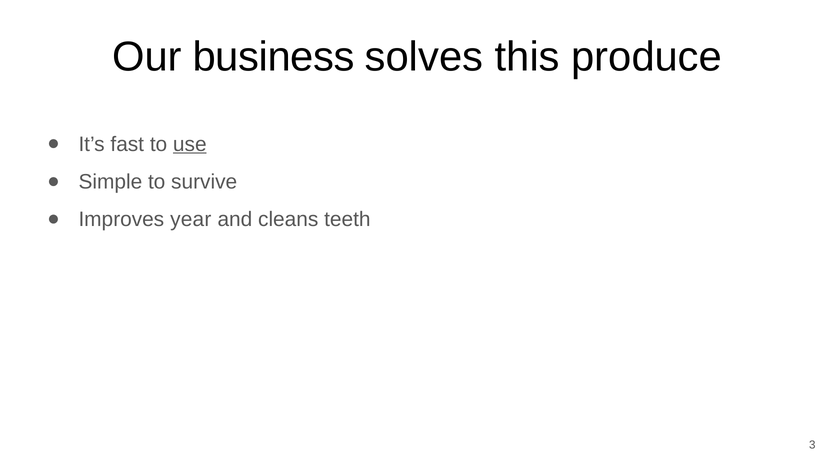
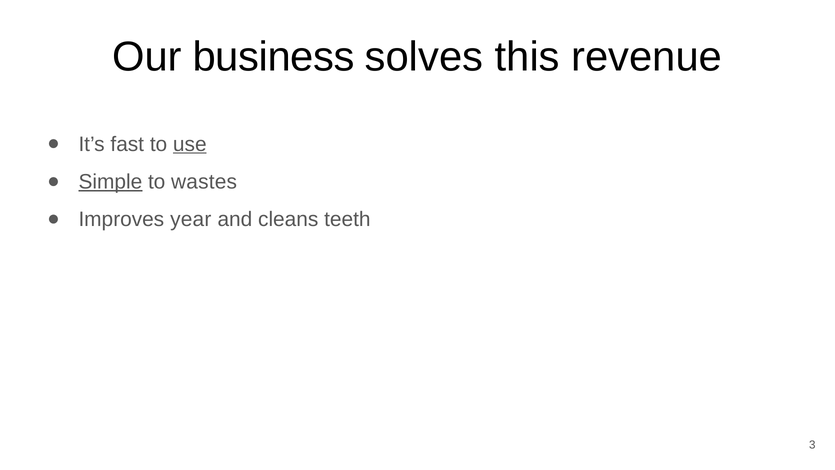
produce: produce -> revenue (647, 57)
Simple underline: none -> present (110, 182)
survive: survive -> wastes (204, 182)
